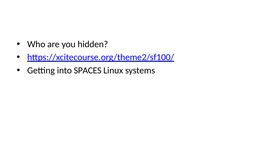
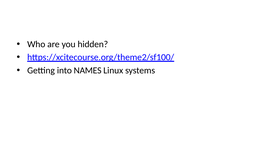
SPACES: SPACES -> NAMES (88, 70)
